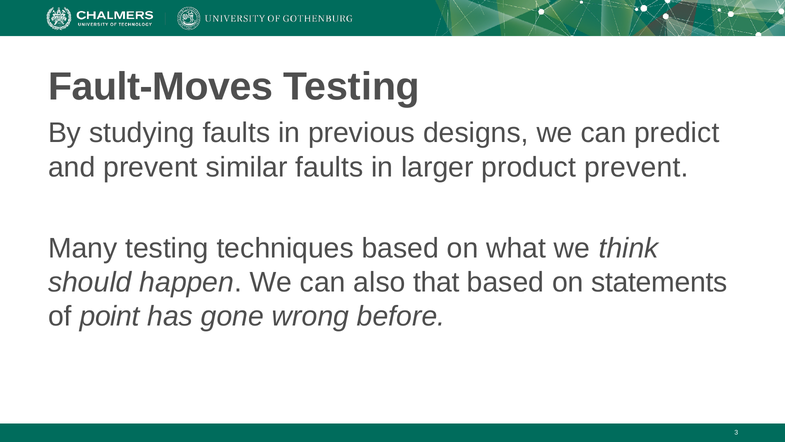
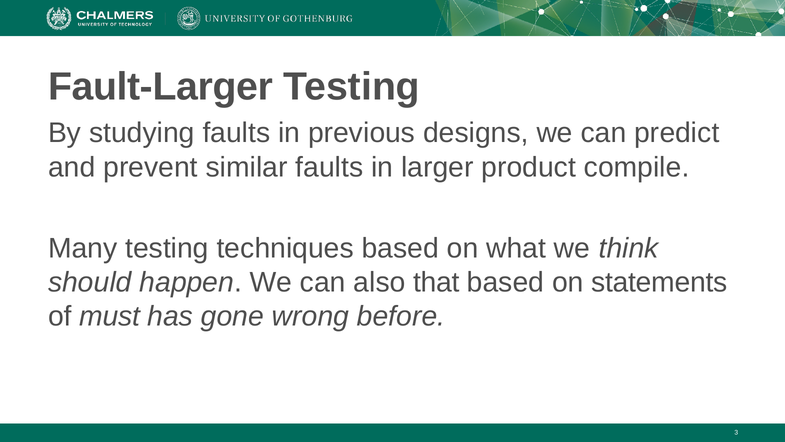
Fault-Moves: Fault-Moves -> Fault-Larger (160, 87)
product prevent: prevent -> compile (637, 167)
point: point -> must (110, 316)
